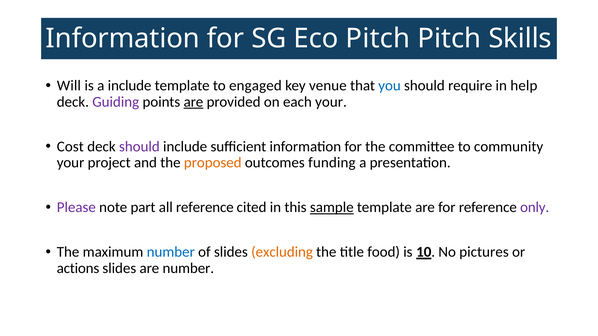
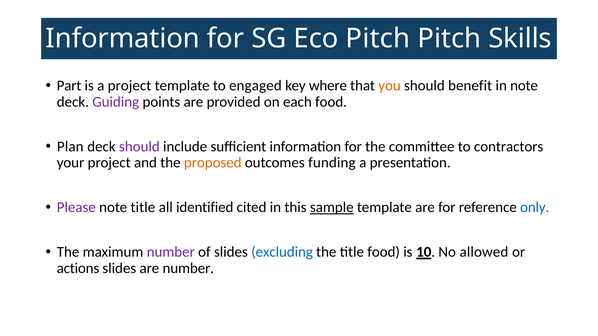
Will: Will -> Part (69, 86)
a include: include -> project (130, 86)
venue: venue -> where (328, 86)
you colour: blue -> orange (390, 86)
require: require -> benefit (470, 86)
in help: help -> note (524, 86)
are underline: present -> none (193, 102)
each your: your -> food (331, 102)
Cost: Cost -> Plan (70, 147)
community: community -> contractors (509, 147)
note part: part -> title (143, 208)
all reference: reference -> identified (205, 208)
only colour: purple -> blue (535, 208)
number colour: blue -> purple (171, 252)
excluding colour: orange -> blue (282, 252)
pictures: pictures -> allowed (484, 252)
